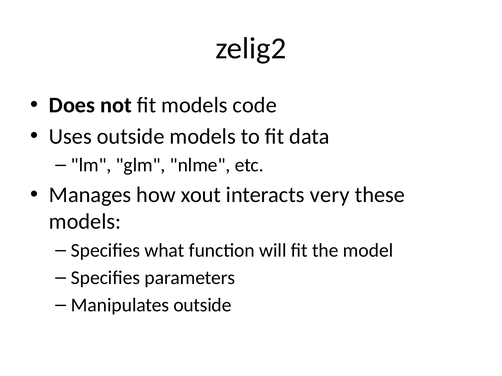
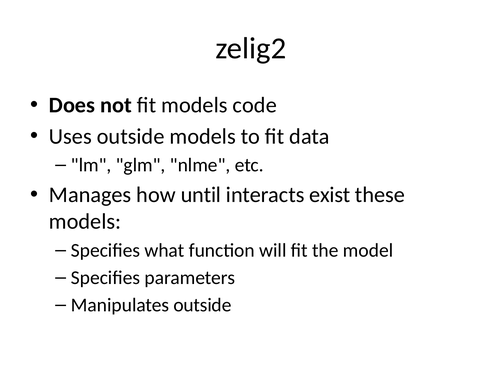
xout: xout -> until (201, 195)
very: very -> exist (330, 195)
